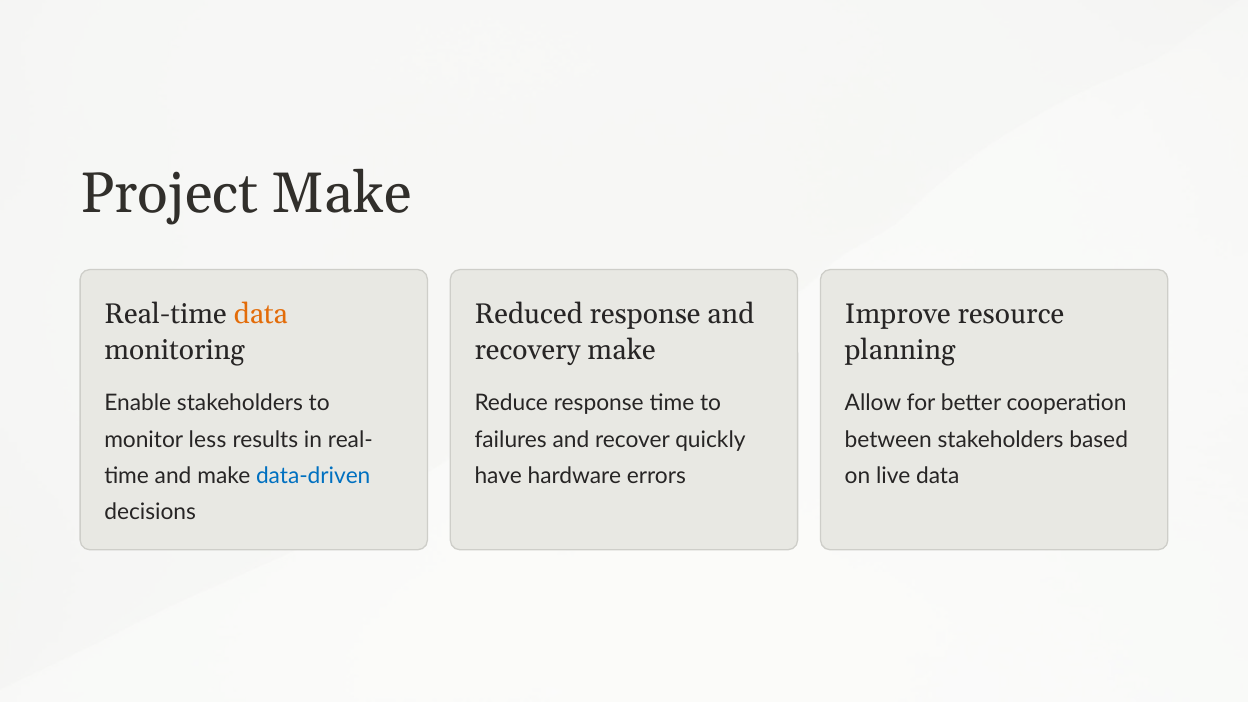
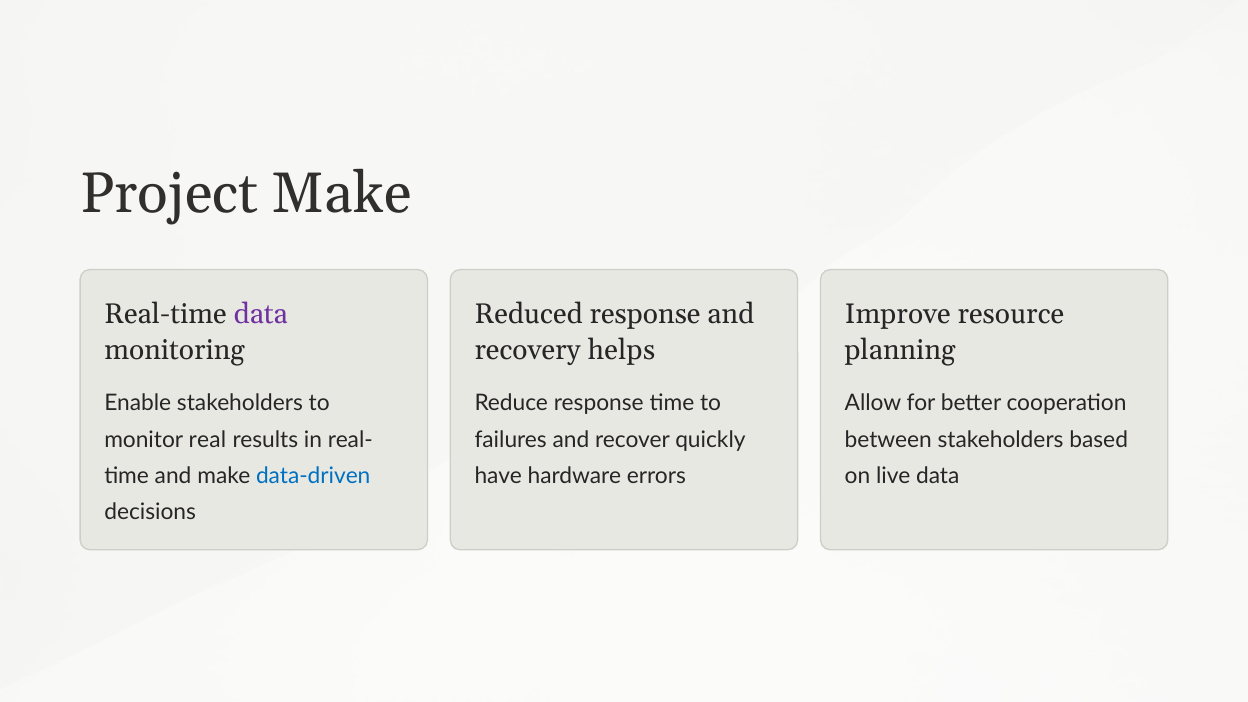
data colour: orange -> purple (261, 315)
recovery make: make -> helps (621, 350)
less: less -> real (208, 440)
